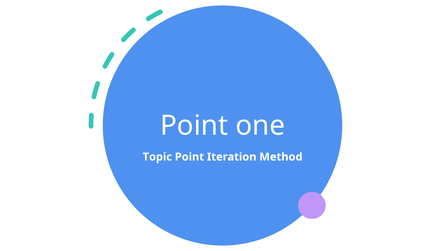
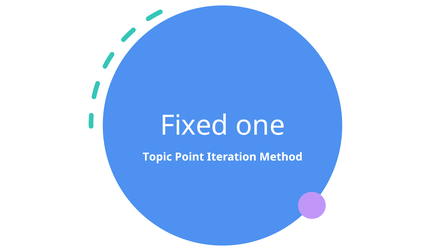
Point: Point -> Fixed (194, 125)
